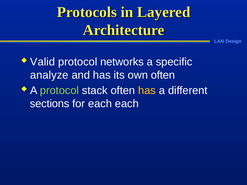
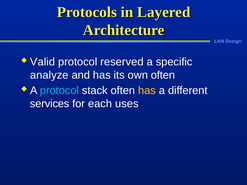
networks: networks -> reserved (122, 62)
protocol colour: light green -> light blue (59, 91)
sections: sections -> services (50, 104)
each each: each -> uses (127, 104)
